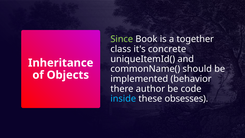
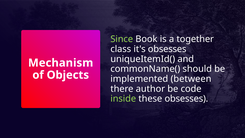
it's concrete: concrete -> obsesses (167, 49)
Inheritance: Inheritance -> Mechanism (61, 63)
behavior: behavior -> between (191, 79)
inside colour: light blue -> light green (123, 99)
